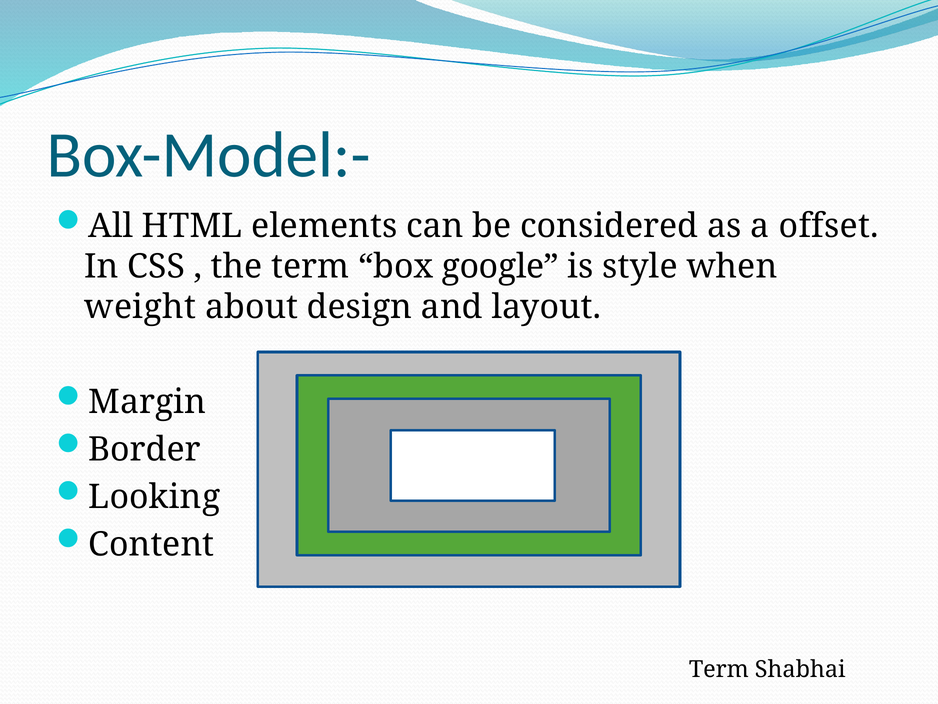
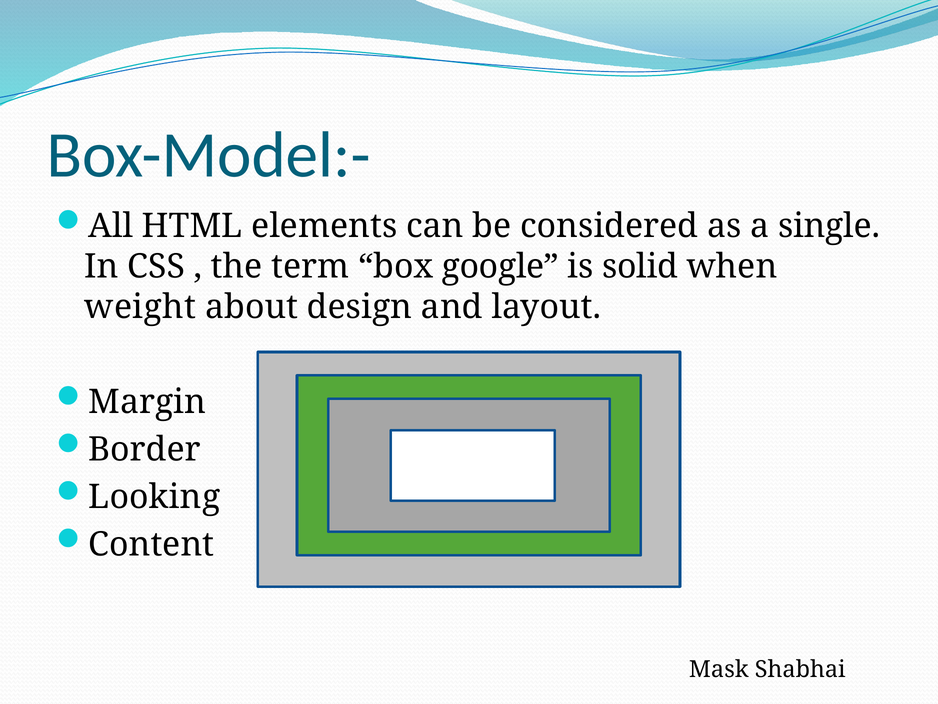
offset: offset -> single (829, 226)
style: style -> solid (640, 266)
Term: Term -> Mask (719, 669)
